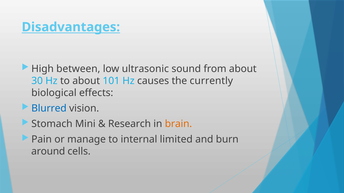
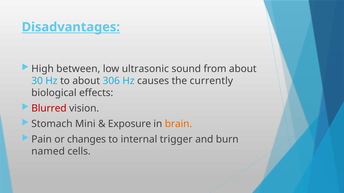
101: 101 -> 306 (111, 81)
Blurred colour: blue -> red (49, 109)
Research: Research -> Exposure (130, 124)
manage: manage -> changes (87, 140)
limited: limited -> trigger (176, 140)
around: around -> named (48, 152)
